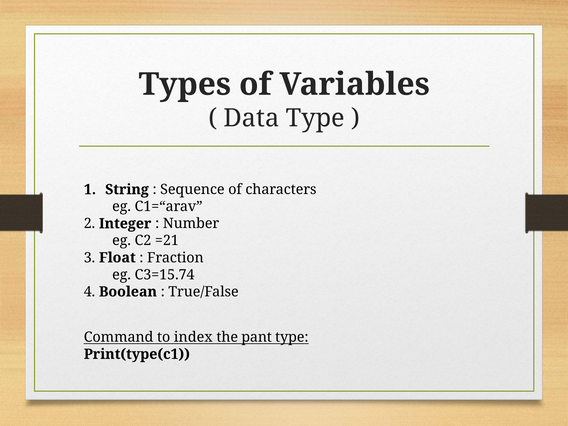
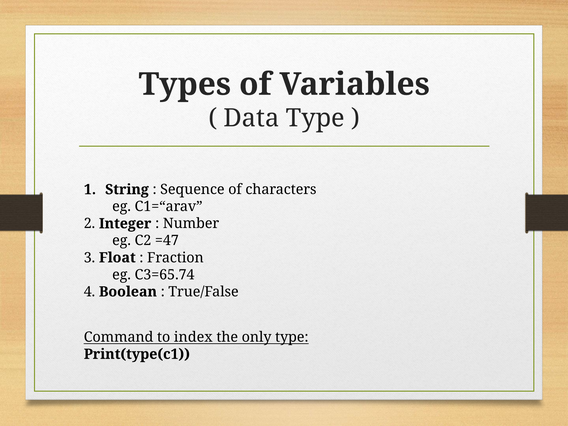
=21: =21 -> =47 (167, 241)
C3=15.74: C3=15.74 -> C3=65.74 (165, 275)
pant: pant -> only (257, 337)
